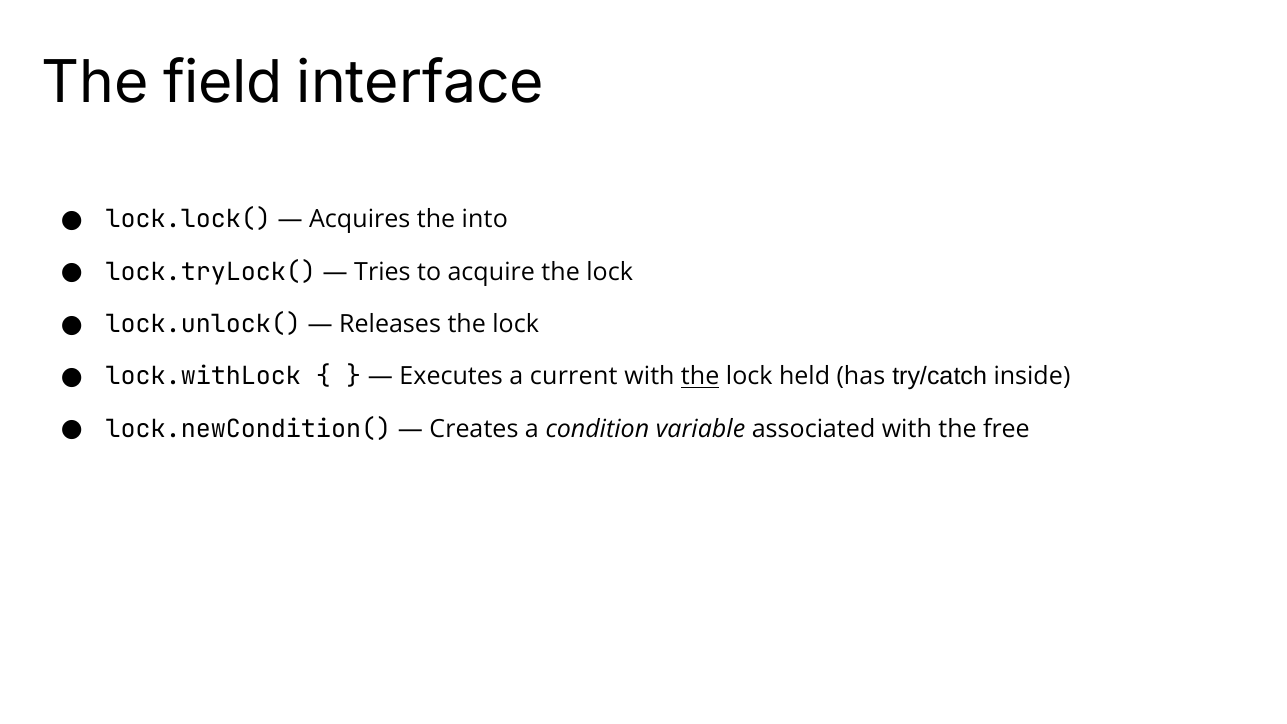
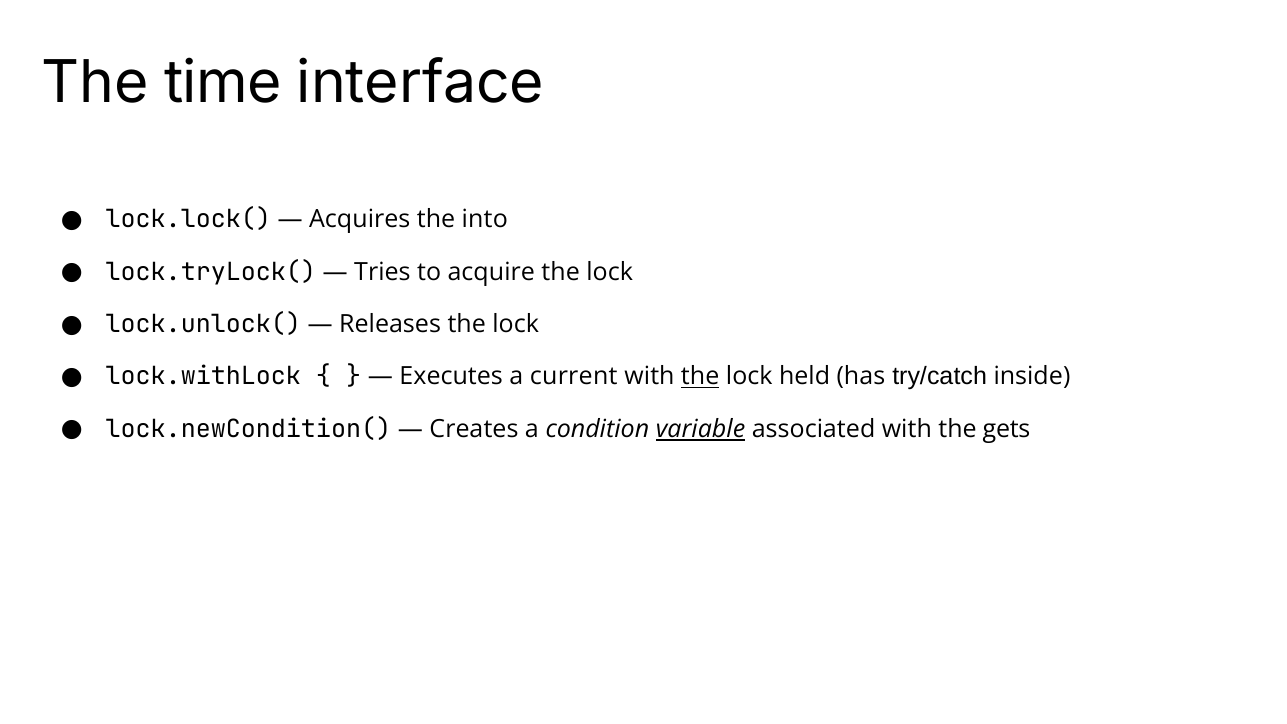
field: field -> time (223, 83)
variable underline: none -> present (701, 429)
free: free -> gets (1007, 429)
